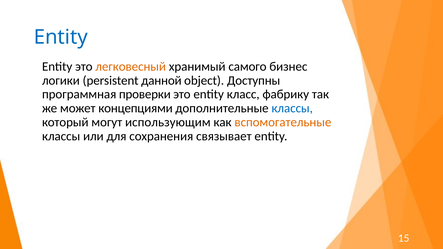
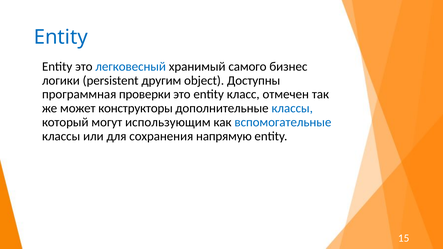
легковесный colour: orange -> blue (131, 67)
данной: данной -> другим (161, 80)
фабрику: фабрику -> отмечен (286, 94)
концепциями: концепциями -> конструкторы (136, 108)
вспомогательные colour: orange -> blue (283, 122)
связывает: связывает -> напрямую (224, 136)
